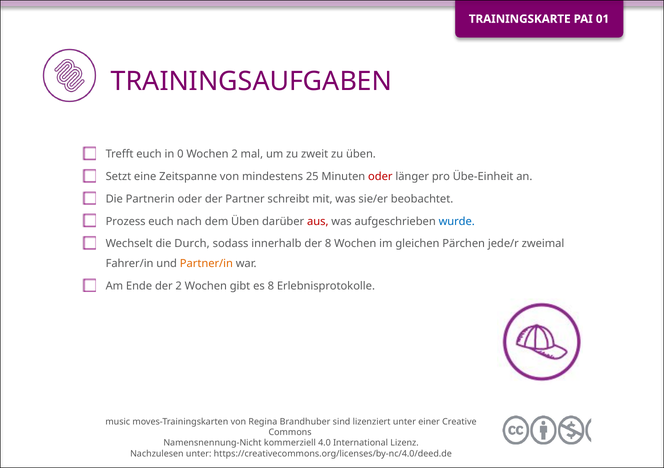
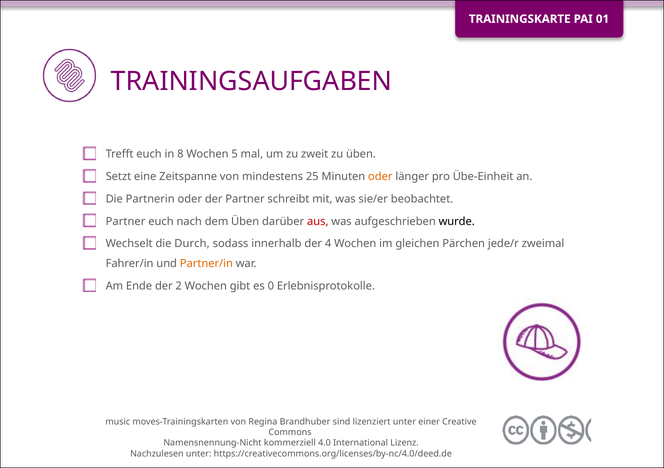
0: 0 -> 8 (180, 154)
Wochen 2: 2 -> 5 (235, 154)
oder colour: red -> orange (380, 177)
Prozess: Prozess -> Partner (126, 221)
wurde colour: blue -> black (457, 221)
der 8: 8 -> 4 (328, 244)
es 8: 8 -> 0 (271, 286)
